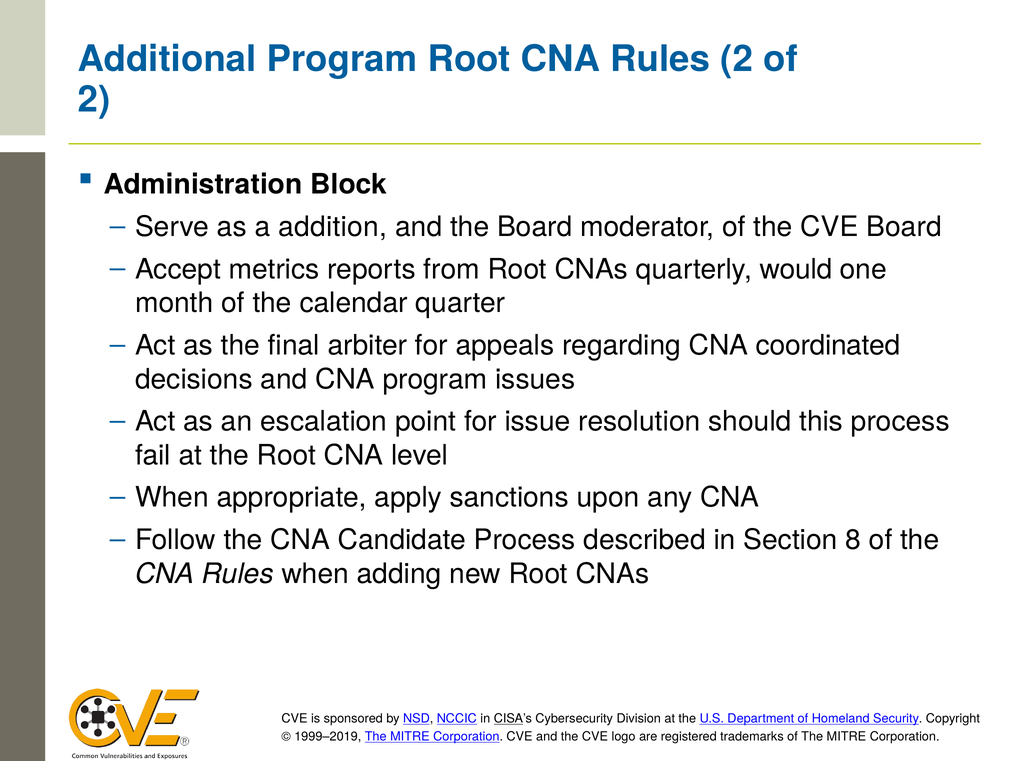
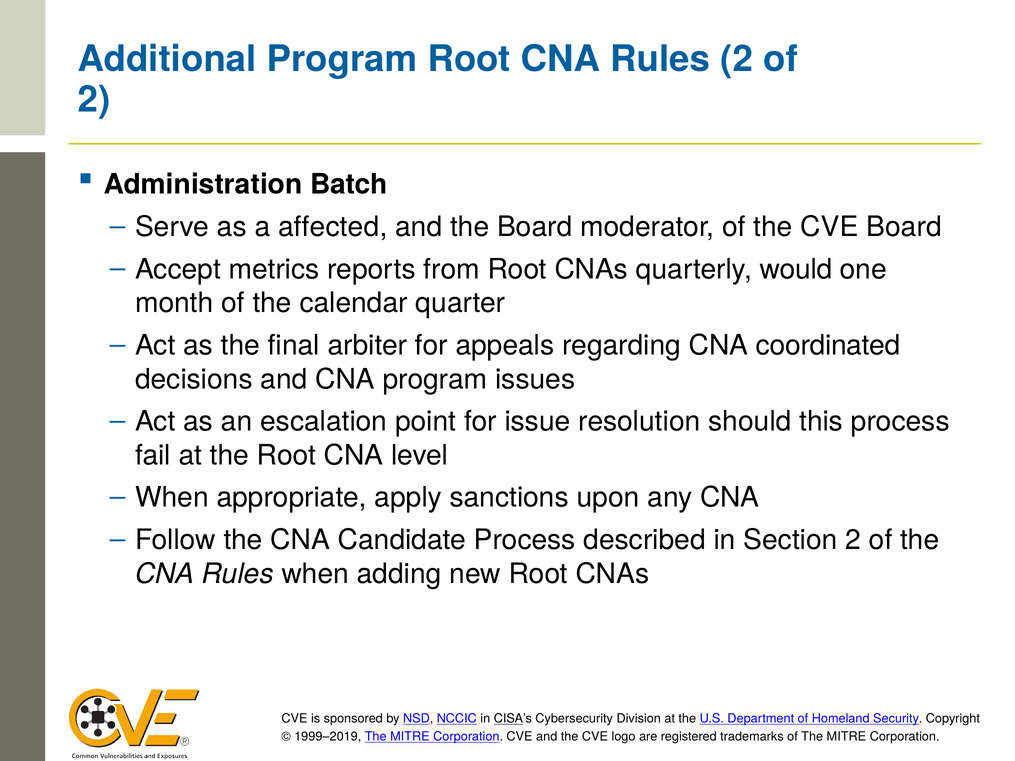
Block: Block -> Batch (349, 185)
addition: addition -> affected (333, 227)
Section 8: 8 -> 2 (853, 540)
